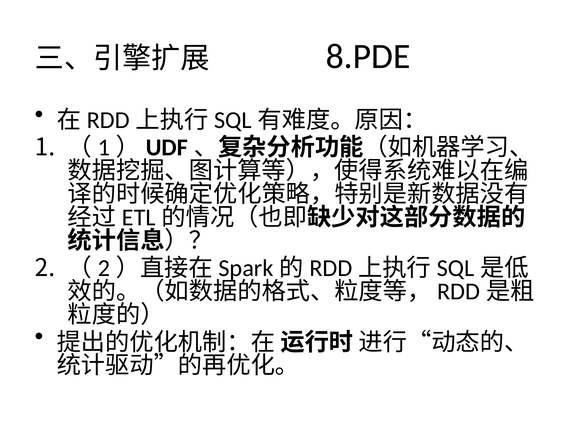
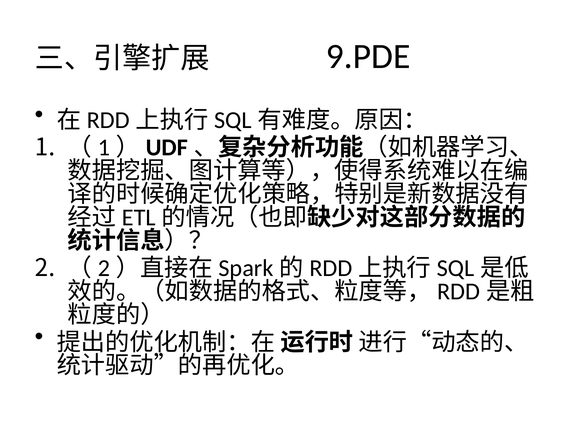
8.PDE: 8.PDE -> 9.PDE (368, 56)
